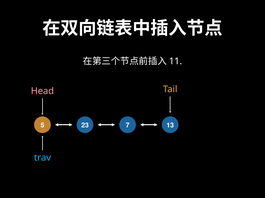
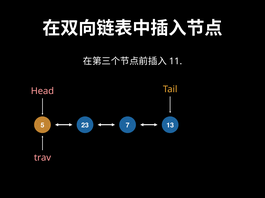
trav colour: light blue -> pink (42, 158)
